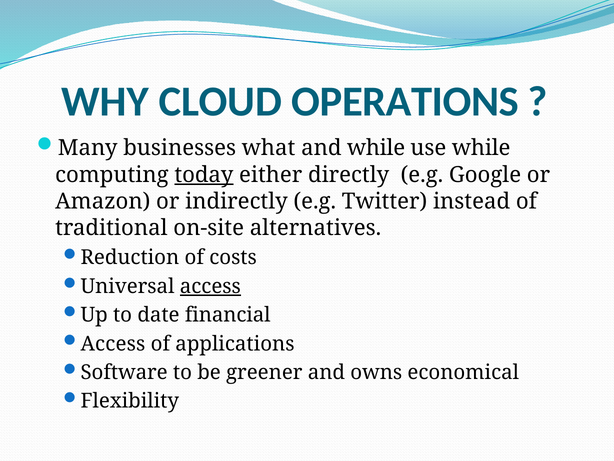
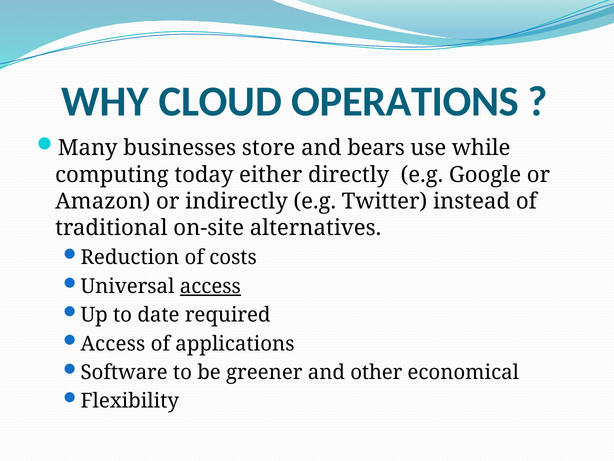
what: what -> store (269, 148)
and while: while -> bears (376, 148)
today underline: present -> none (204, 175)
financial: financial -> required (228, 315)
owns: owns -> other (376, 372)
